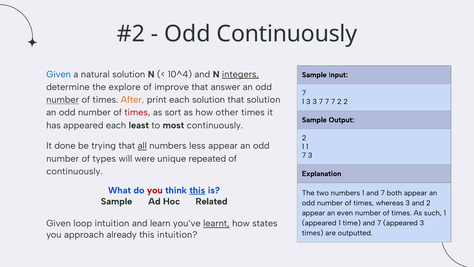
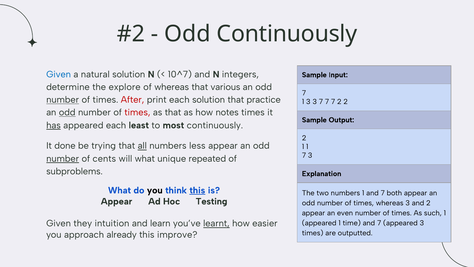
10^4: 10^4 -> 10^7 (180, 74)
integers underline: present -> none (240, 74)
of improve: improve -> whereas (172, 87)
answer: answer -> various (225, 87)
After colour: orange -> red (133, 100)
that solution: solution -> practice (264, 100)
odd underline: none -> present (67, 112)
as sort: sort -> that (173, 112)
other: other -> notes (227, 112)
has underline: none -> present (54, 125)
number underline: none -> present (63, 158)
types: types -> cents (104, 158)
will were: were -> what (145, 158)
continuously: continuously -> subproblems (74, 171)
you colour: red -> black (155, 190)
Sample: Sample -> Appear (117, 201)
Related: Related -> Testing (211, 201)
loop: loop -> they (83, 223)
states: states -> easier (265, 223)
this intuition: intuition -> improve (177, 234)
